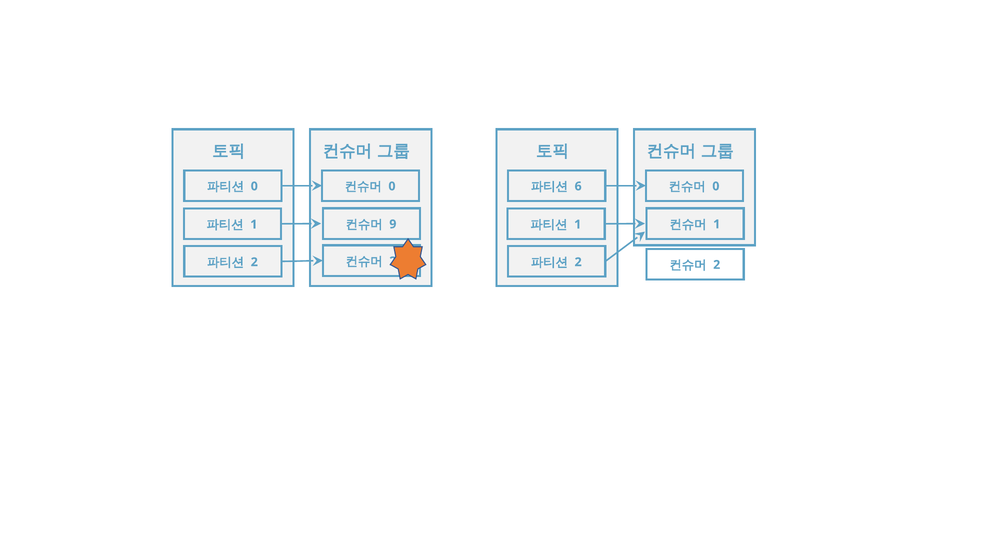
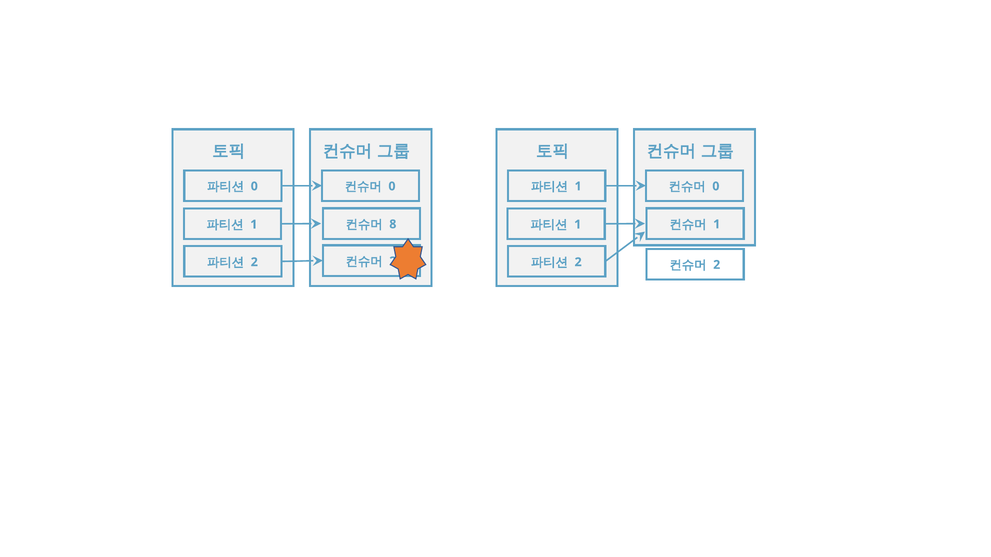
6: 6 -> 1 (578, 186)
9: 9 -> 8 (393, 224)
